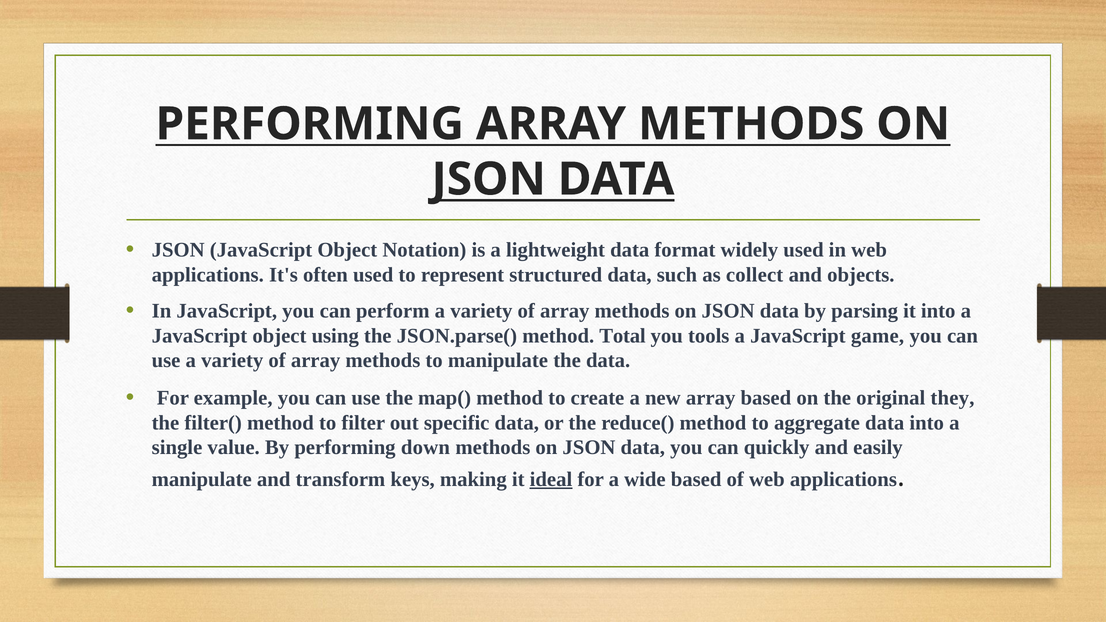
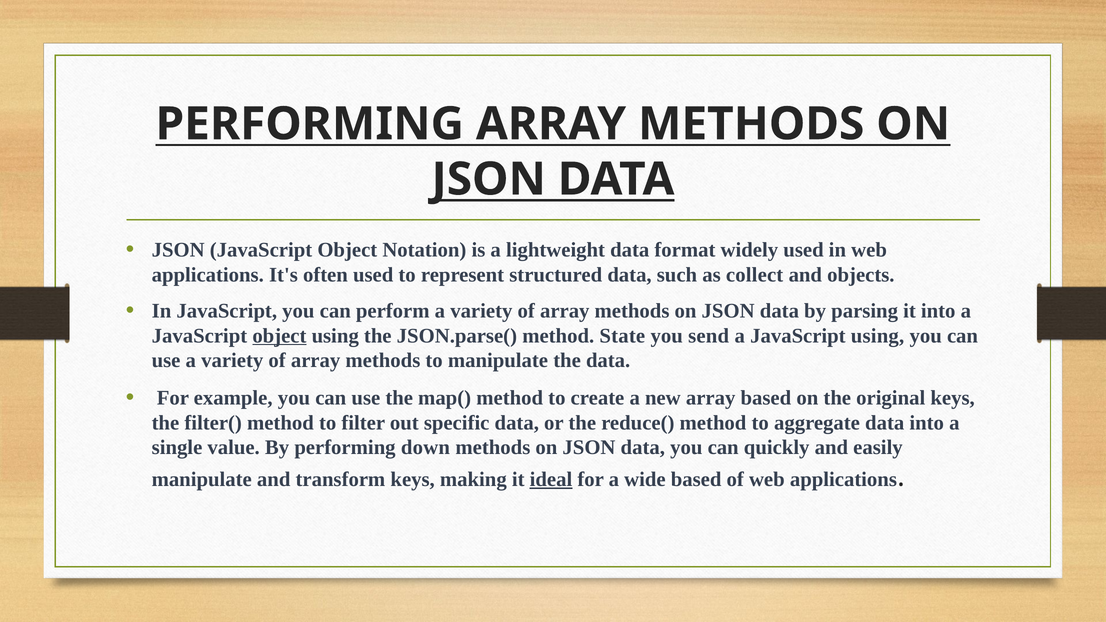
object underline: none -> present (279, 336)
Total: Total -> State (622, 336)
tools: tools -> send (709, 336)
JavaScript game: game -> using (878, 336)
original they: they -> keys (953, 398)
